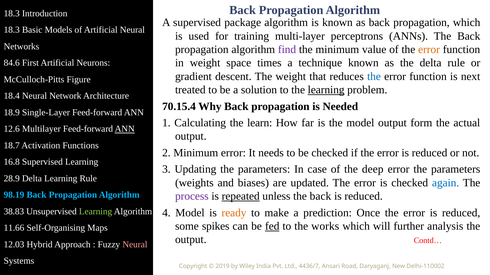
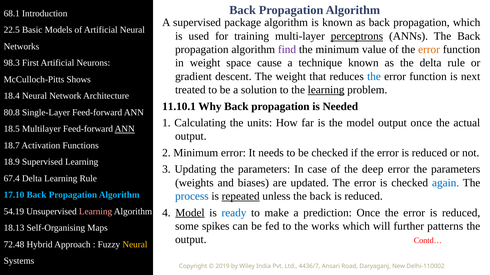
18.3: 18.3 -> 68.1 (12, 13)
18.3: 18.3 -> 22.5 (12, 30)
perceptrons underline: none -> present (357, 36)
times: times -> cause (269, 63)
84.6: 84.6 -> 98.3 (12, 63)
Figure: Figure -> Shows (79, 80)
70.15.4: 70.15.4 -> 11.10.1 (179, 107)
18.9: 18.9 -> 80.8 (12, 113)
learn: learn -> units (260, 123)
output form: form -> once (421, 123)
12.6: 12.6 -> 18.5 (12, 129)
16.8: 16.8 -> 18.9 (12, 162)
28.9: 28.9 -> 67.4 (12, 179)
98.19: 98.19 -> 17.10 (14, 195)
process colour: purple -> blue (192, 197)
38.83: 38.83 -> 54.19 (14, 212)
Learning colour: light green -> pink (96, 212)
Model underline: none -> present (190, 213)
ready colour: orange -> blue (234, 213)
fed underline: present -> none (272, 227)
analysis: analysis -> patterns (445, 227)
11.66: 11.66 -> 18.13 (14, 228)
12.03: 12.03 -> 72.48 (14, 245)
Neural colour: pink -> yellow (135, 245)
